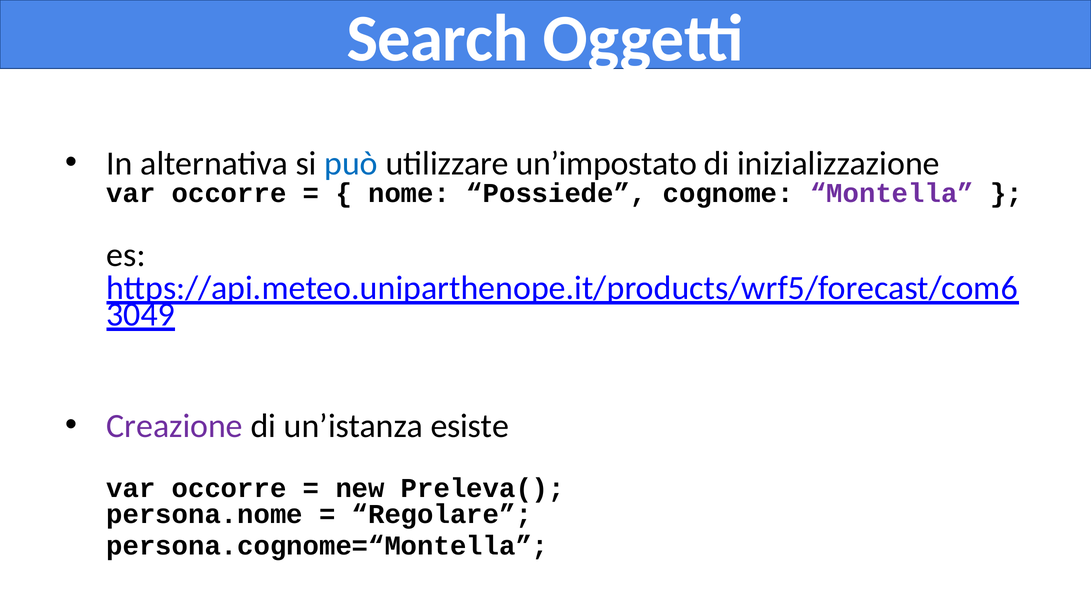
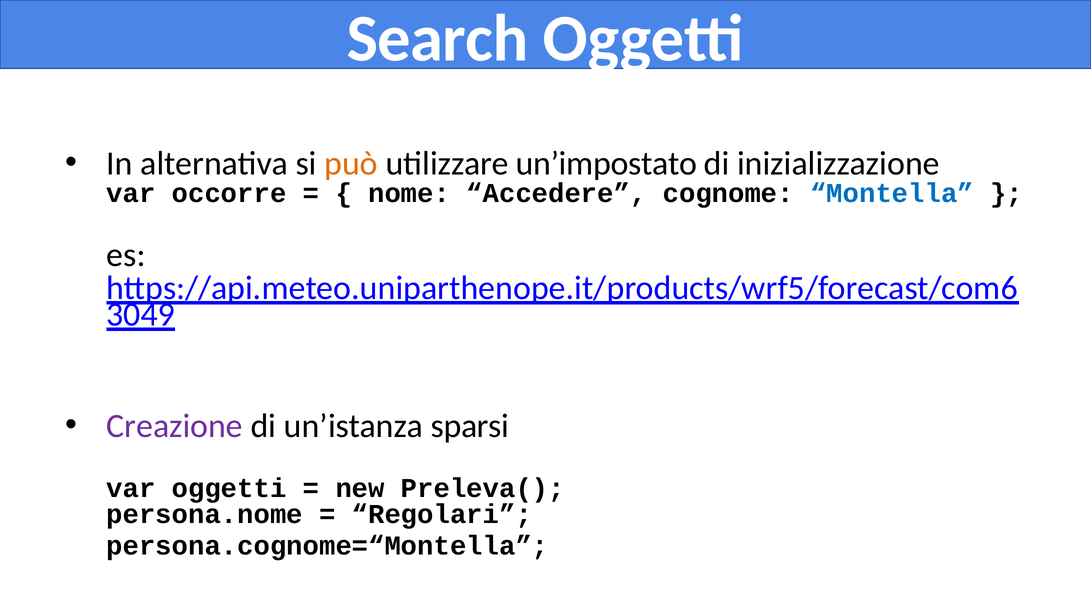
può colour: blue -> orange (351, 164)
Possiede: Possiede -> Accedere (556, 193)
Montella colour: purple -> blue (892, 193)
esiste: esiste -> sparsi (470, 426)
occorre: occorre -> oggetti (229, 488)
Regolare: Regolare -> Regolari (442, 514)
